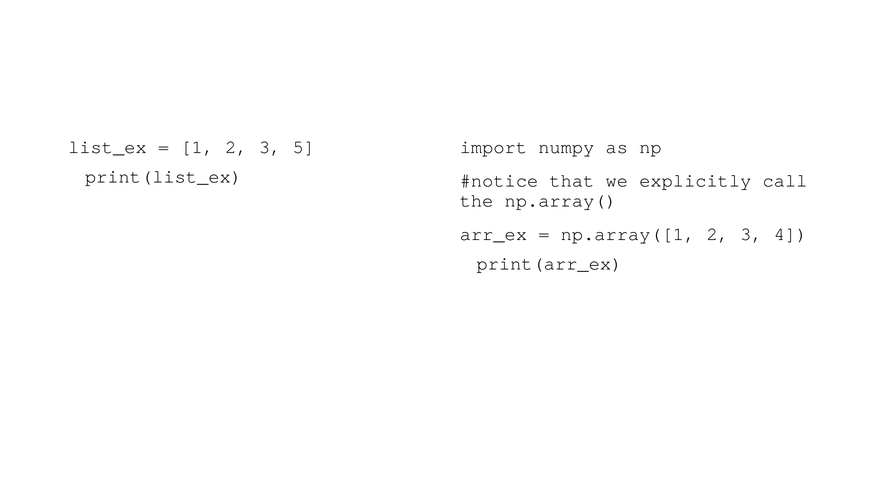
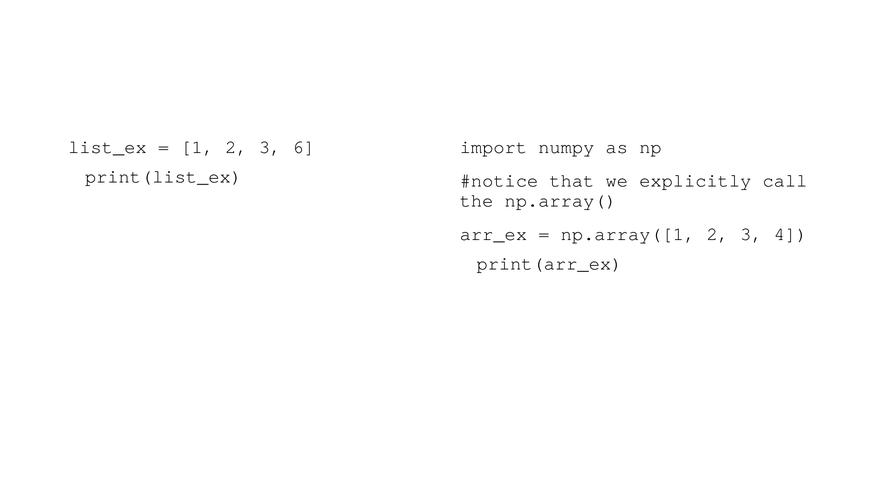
5: 5 -> 6 (304, 147)
